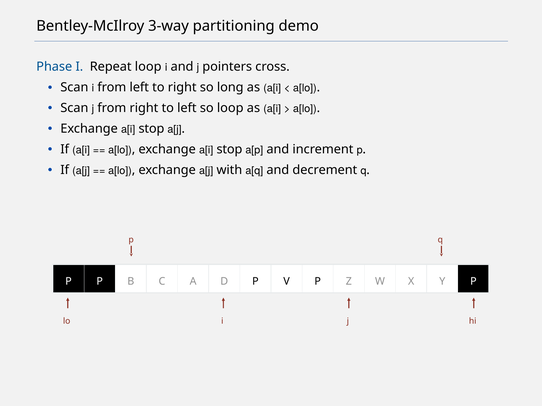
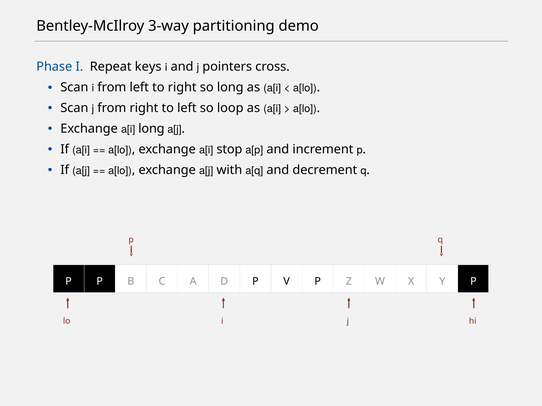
Repeat loop: loop -> keys (148, 67)
stop: stop -> long (151, 129)
